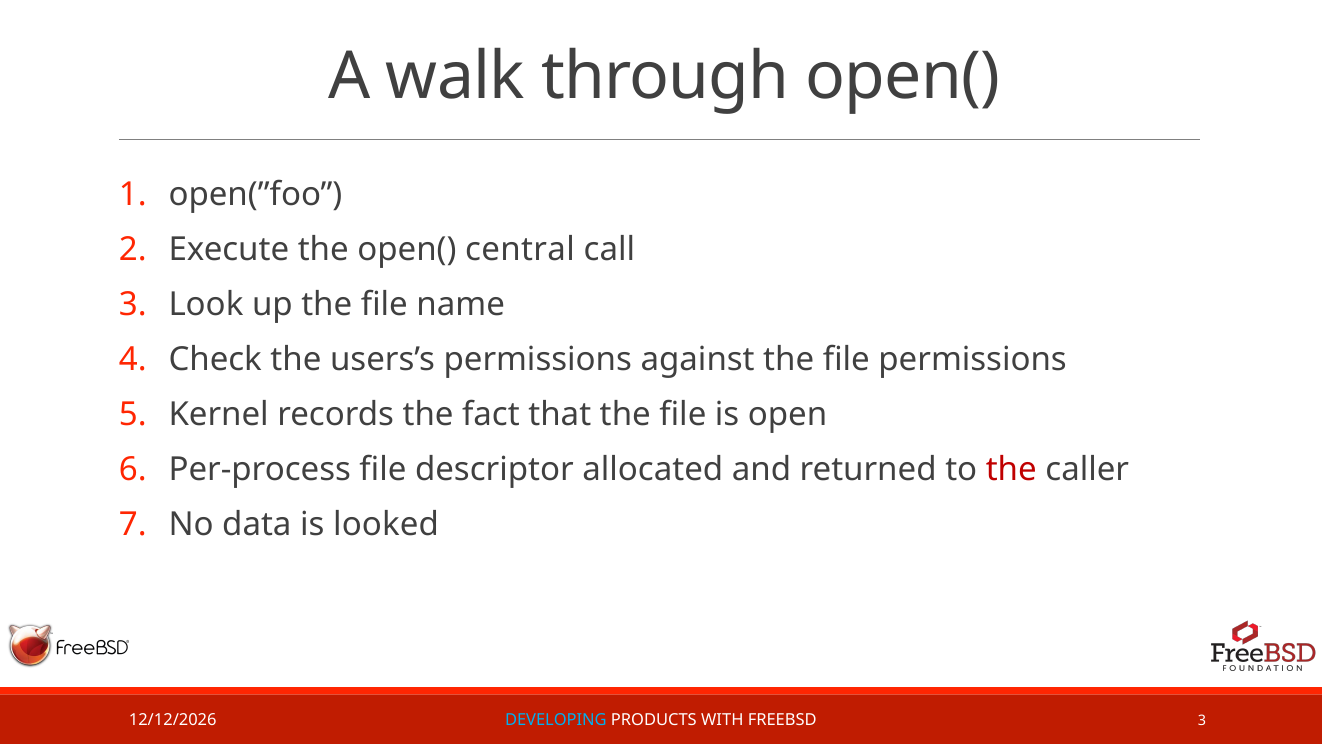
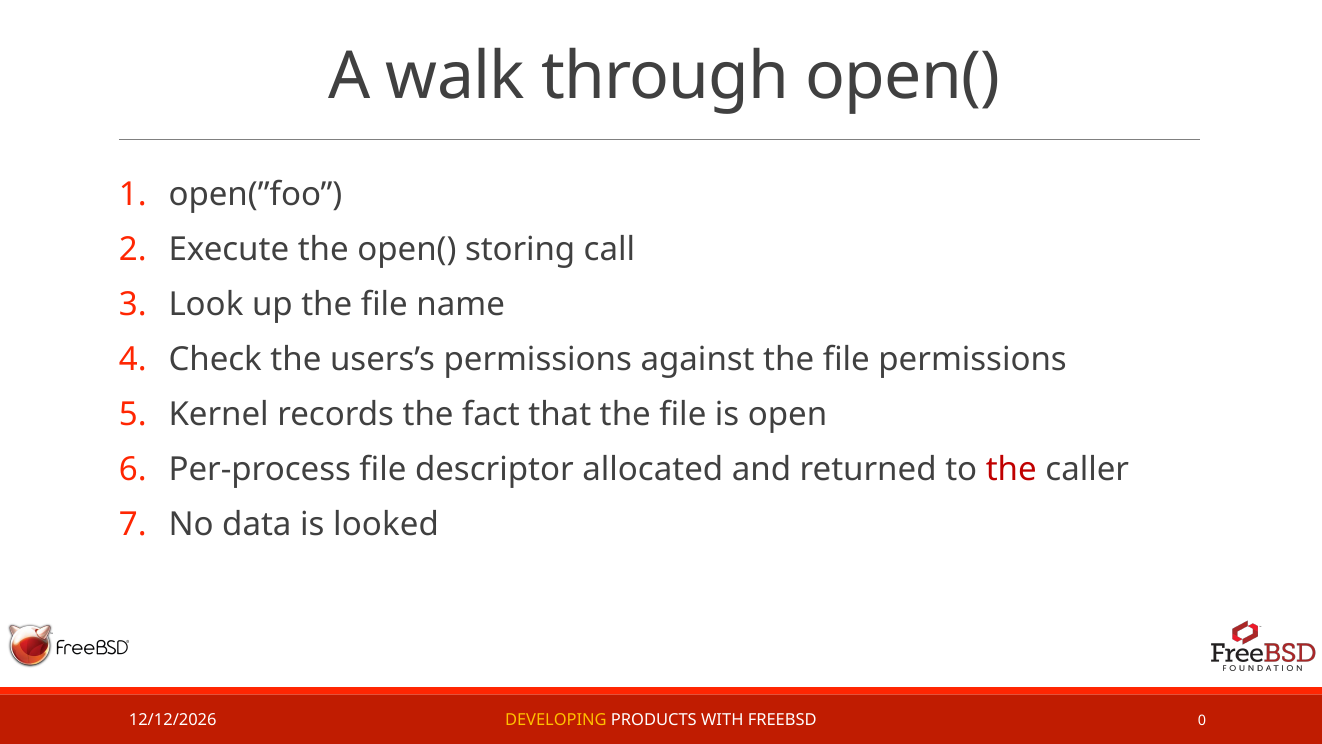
central: central -> storing (520, 249)
DEVELOPING colour: light blue -> yellow (556, 720)
FREEBSD 3: 3 -> 0 (1202, 720)
